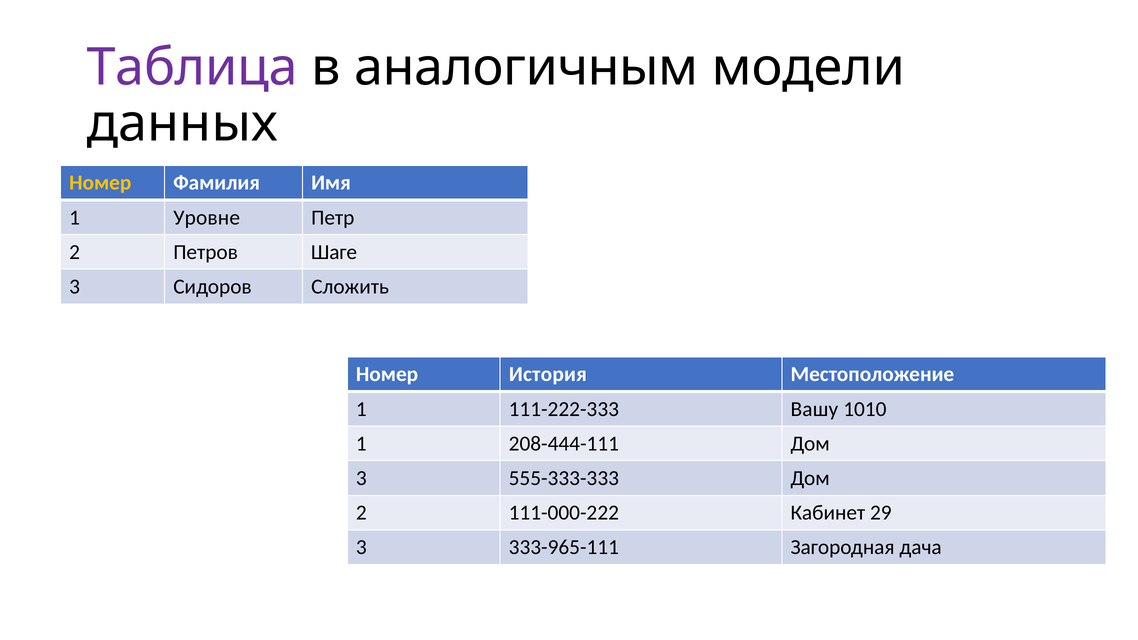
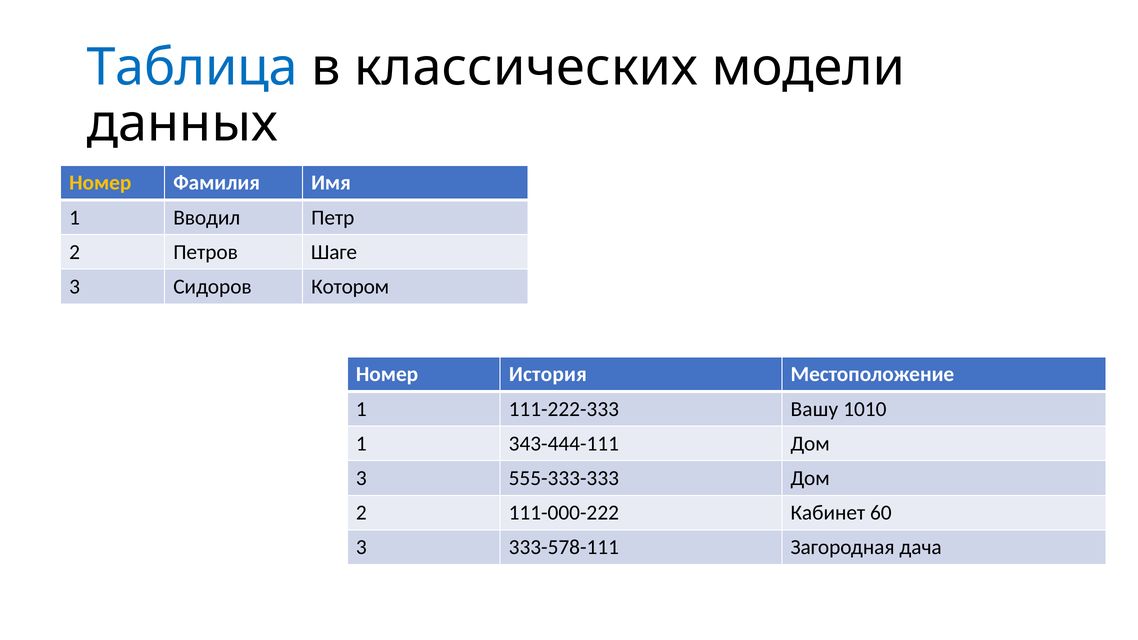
Таблица colour: purple -> blue (192, 67)
аналогичным: аналогичным -> классических (526, 67)
Уровне: Уровне -> Вводил (207, 218)
Сложить: Сложить -> Котором (350, 287)
208-444-111: 208-444-111 -> 343-444-111 (564, 444)
29: 29 -> 60 (881, 513)
333-965-111: 333-965-111 -> 333-578-111 (564, 548)
